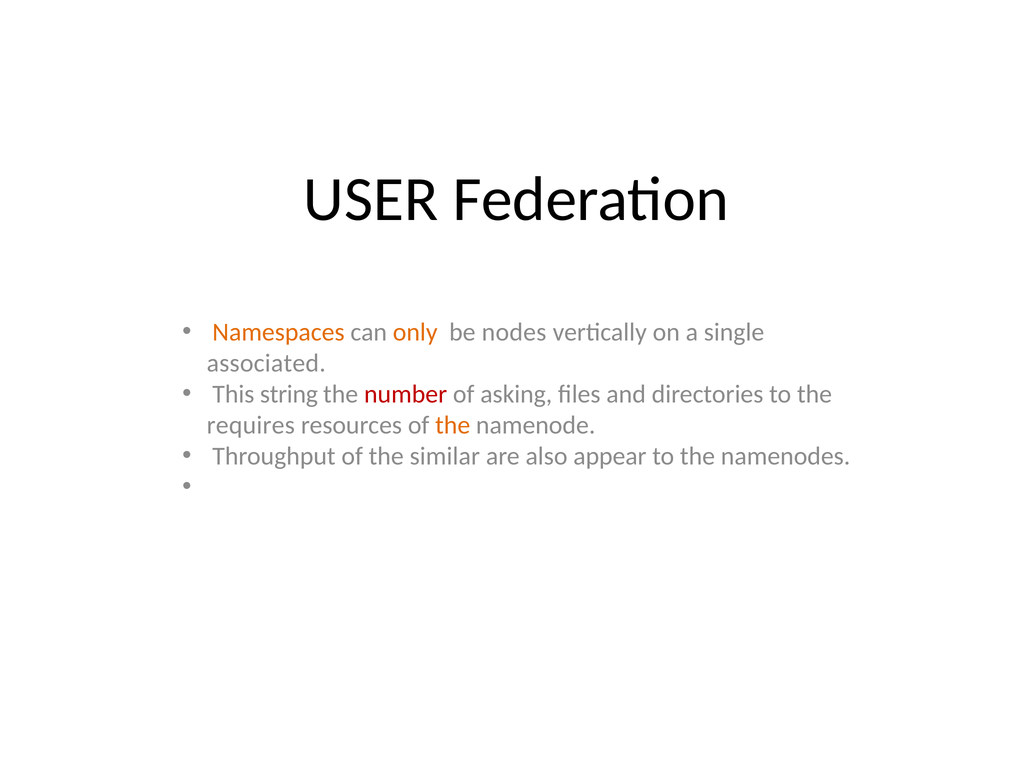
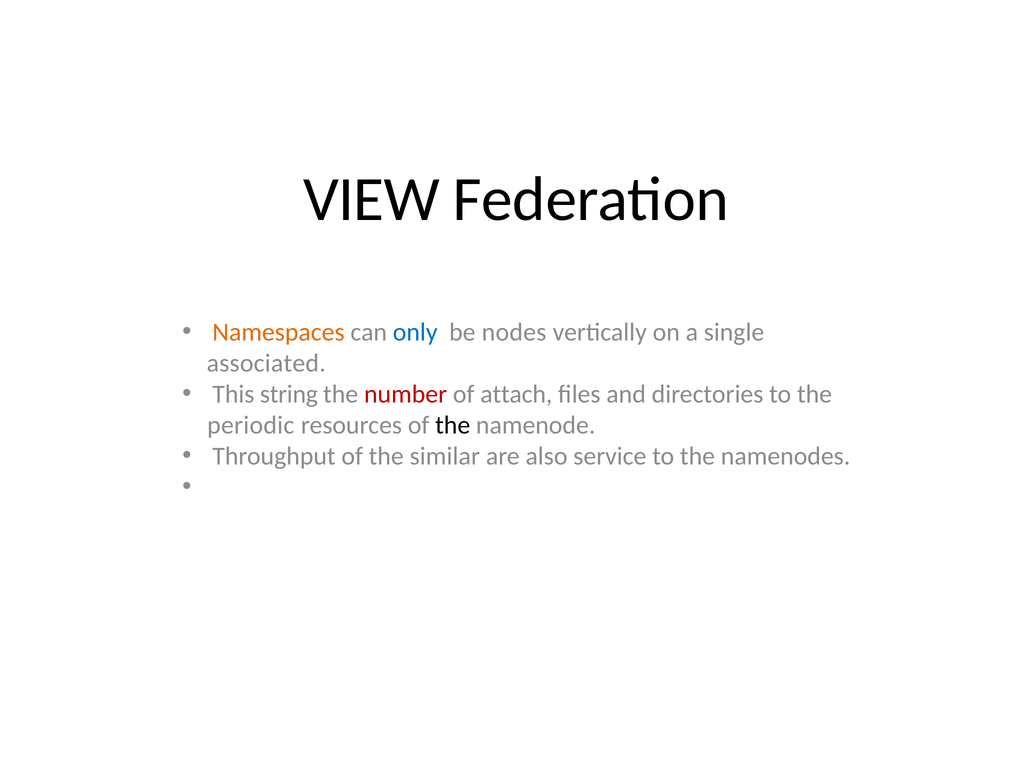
USER: USER -> VIEW (371, 199)
only colour: orange -> blue (415, 332)
asking: asking -> attach (516, 394)
requires: requires -> periodic (251, 425)
the colour: orange -> black (453, 425)
appear: appear -> service (610, 456)
